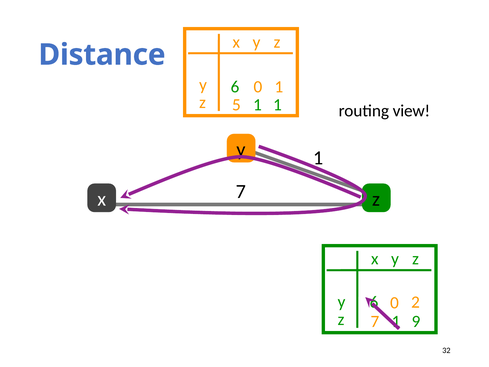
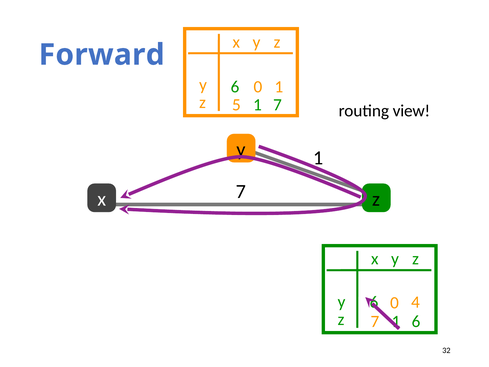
Distance: Distance -> Forward (102, 55)
1 1: 1 -> 7 (277, 105)
2: 2 -> 4 (415, 302)
9: 9 -> 6 (416, 321)
